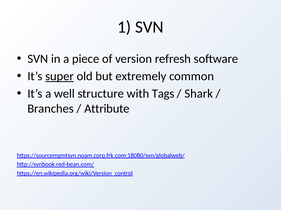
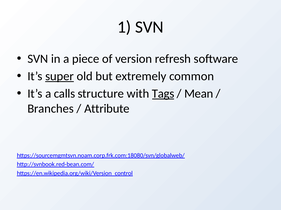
well: well -> calls (64, 94)
Tags underline: none -> present (163, 94)
Shark: Shark -> Mean (199, 94)
